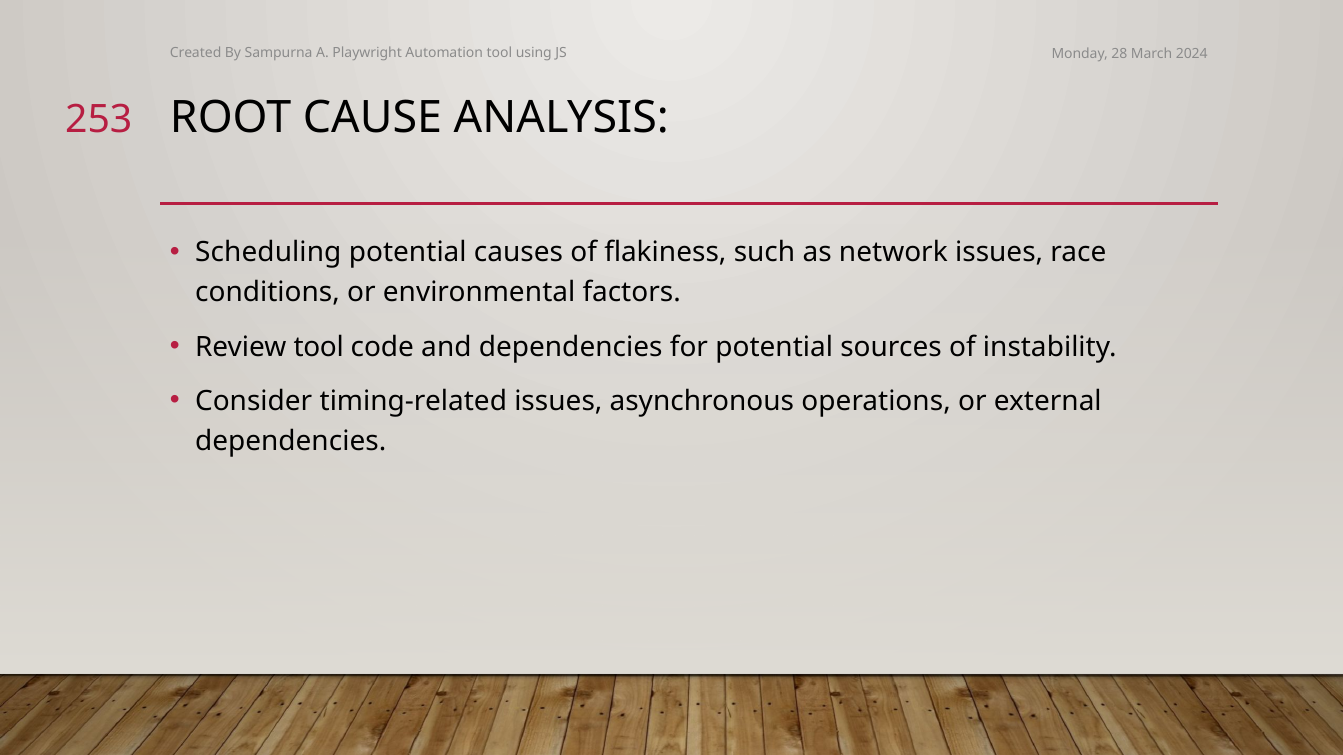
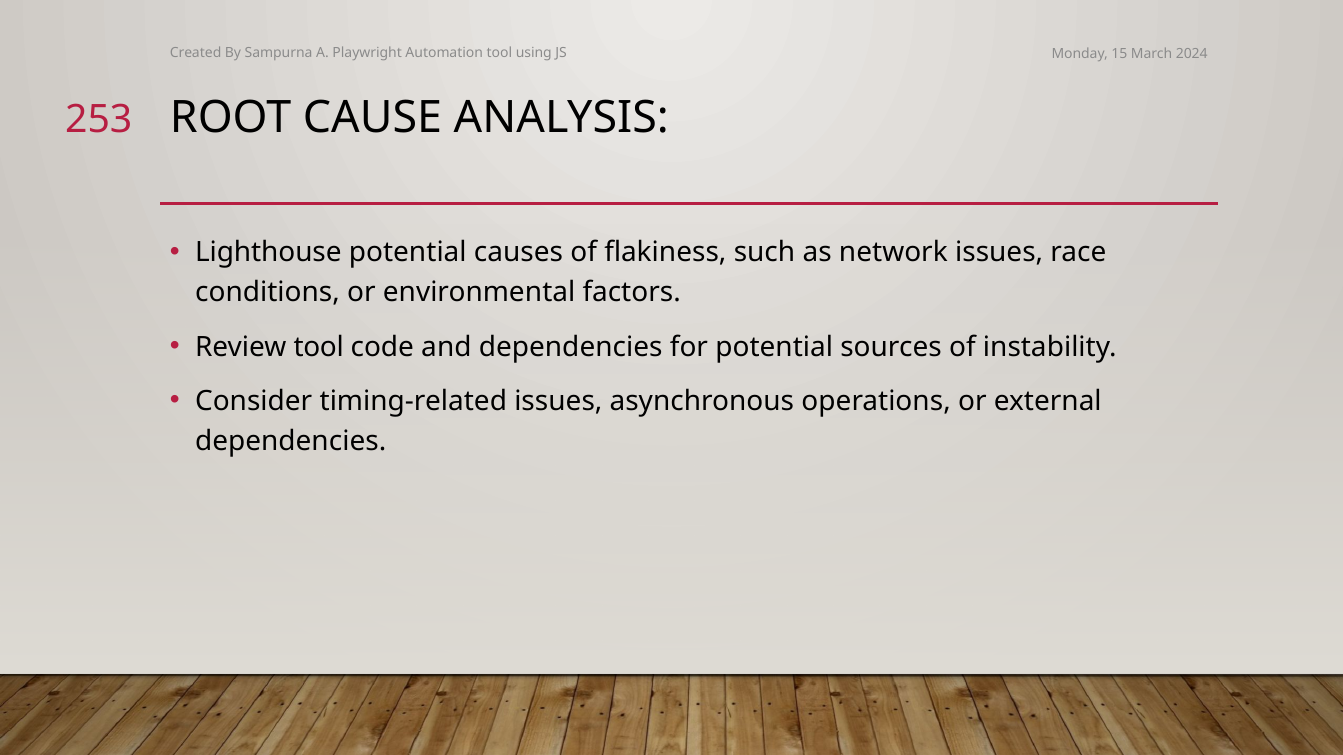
28: 28 -> 15 (1119, 54)
Scheduling: Scheduling -> Lighthouse (268, 253)
